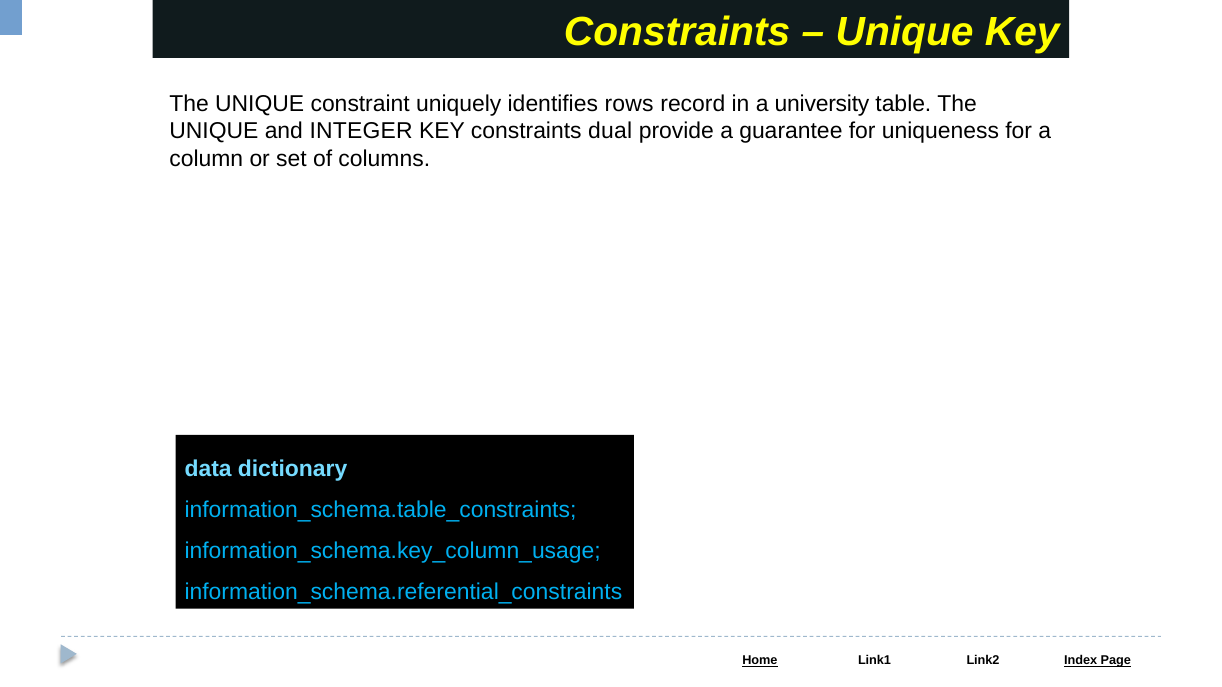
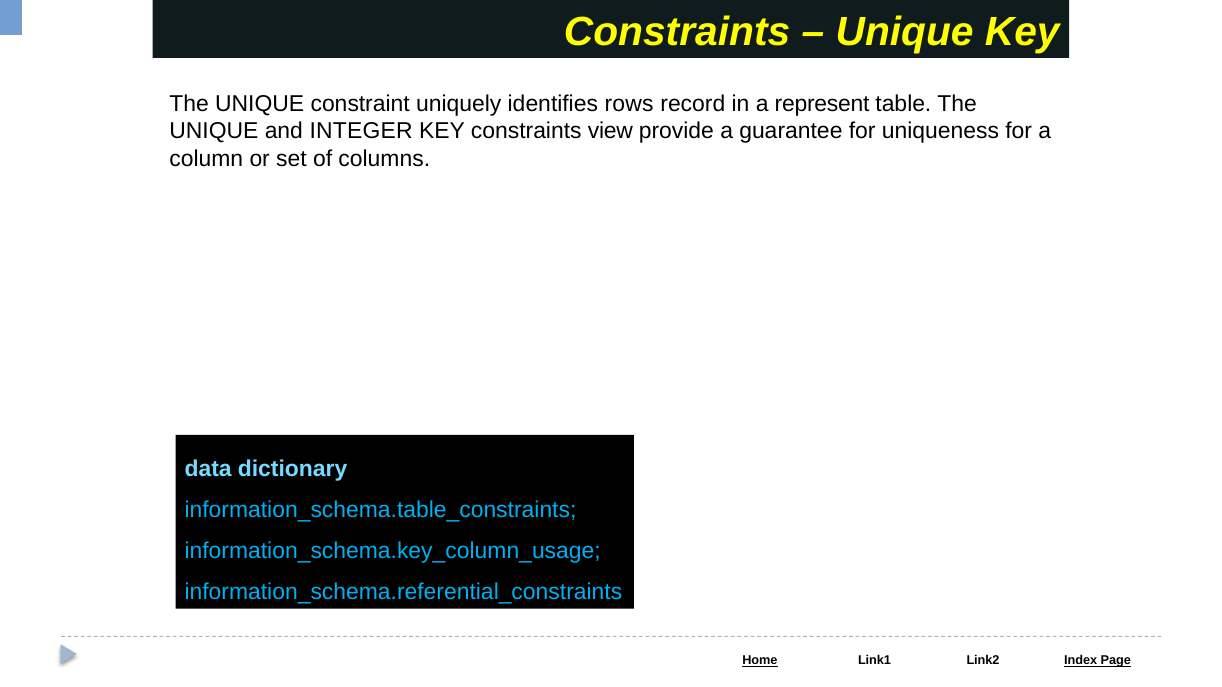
university: university -> represent (822, 104)
dual: dual -> view (610, 131)
